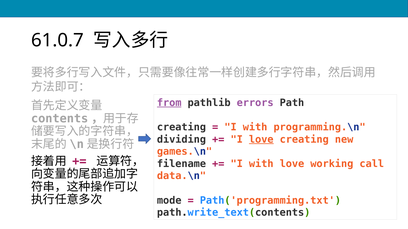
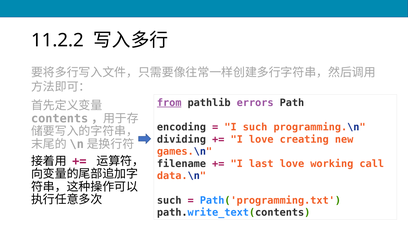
61.0.7: 61.0.7 -> 11.2.2 (57, 40)
creating: creating -> encoding (181, 127)
with: with -> such (255, 127)
love underline: present -> none (261, 140)
with: with -> last (261, 164)
mode: mode -> such (169, 201)
